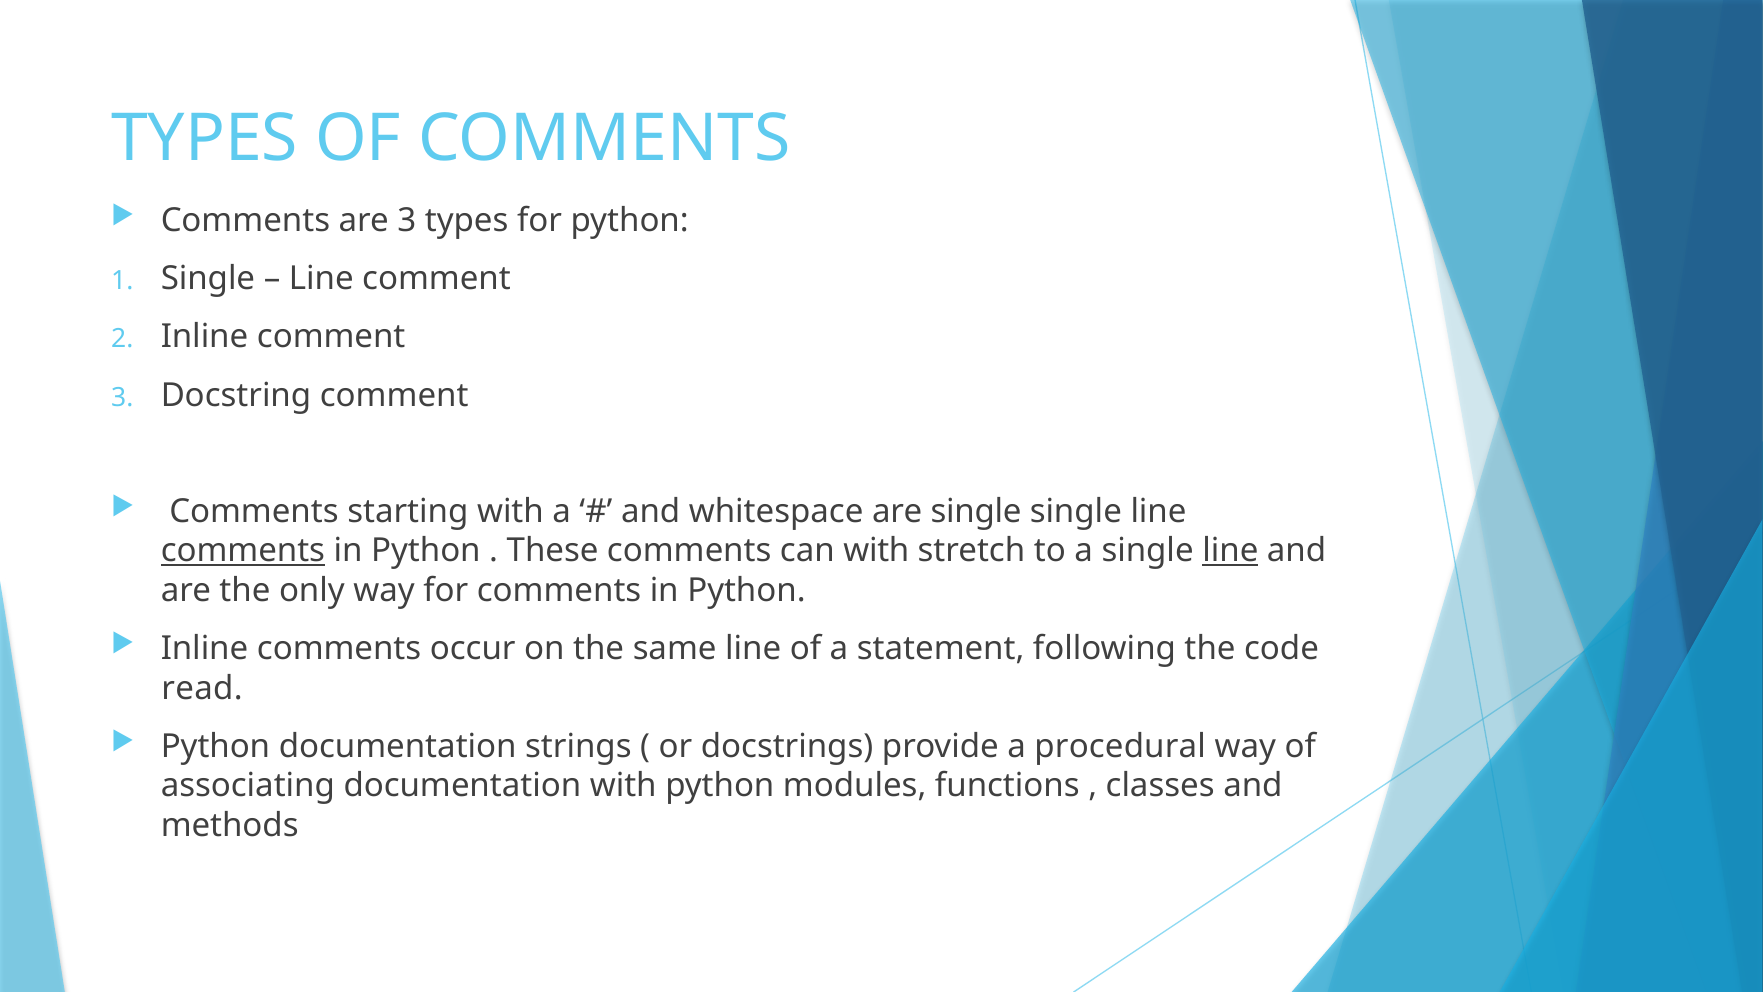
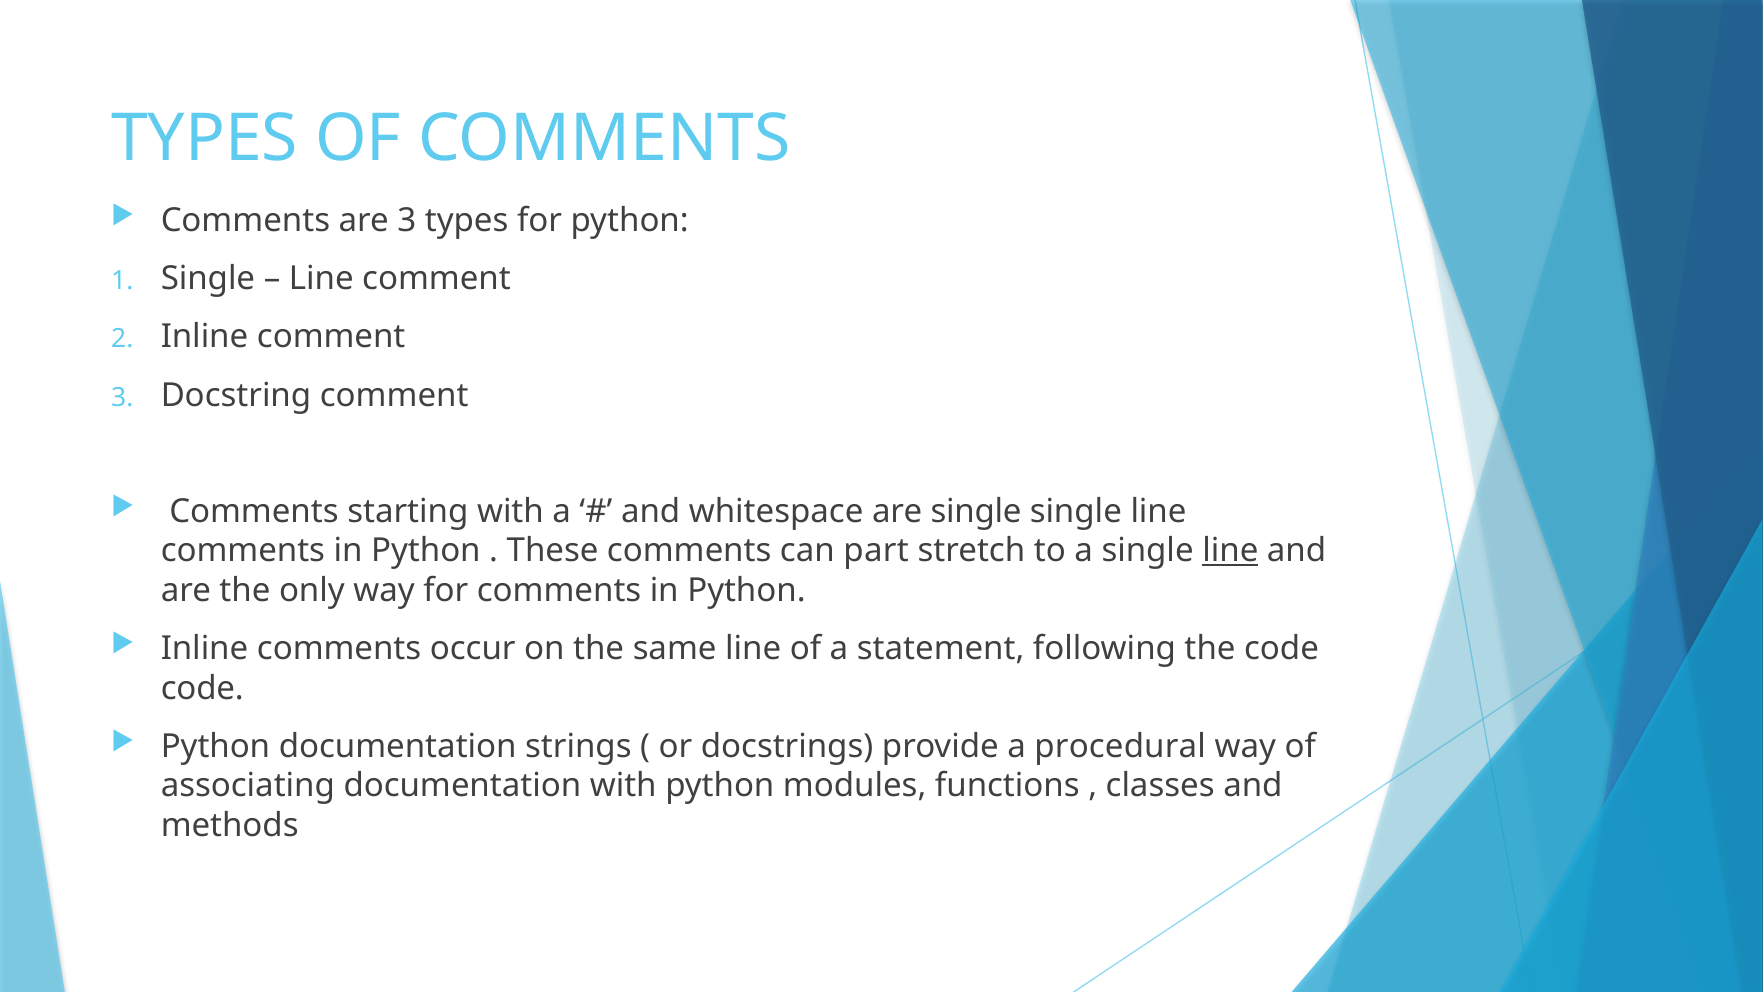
comments underline: present -> none (243, 551)
can with: with -> part (876, 551)
read: read -> code (202, 688)
